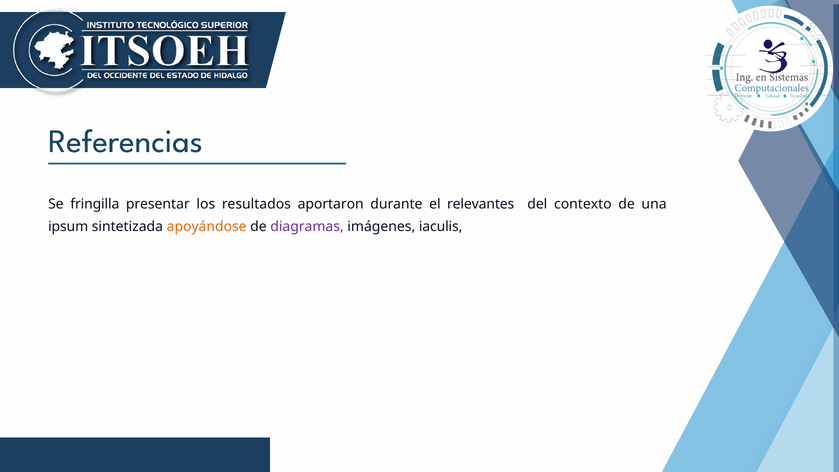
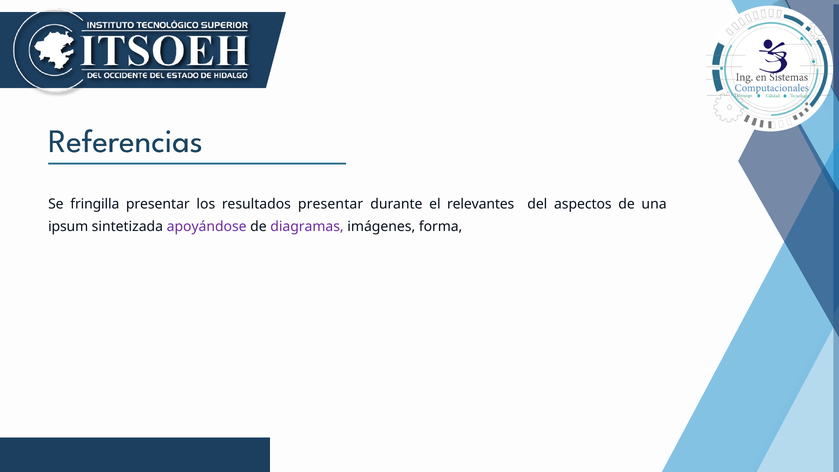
resultados aportaron: aportaron -> presentar (331, 204)
contexto: contexto -> aspectos (583, 204)
apoyándose colour: orange -> purple (207, 226)
iaculis: iaculis -> forma (441, 226)
